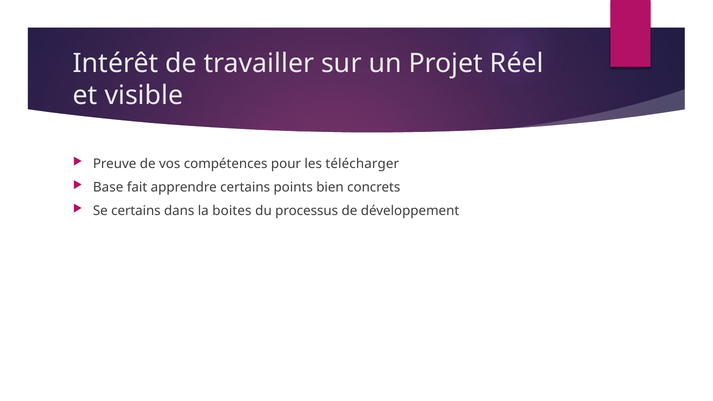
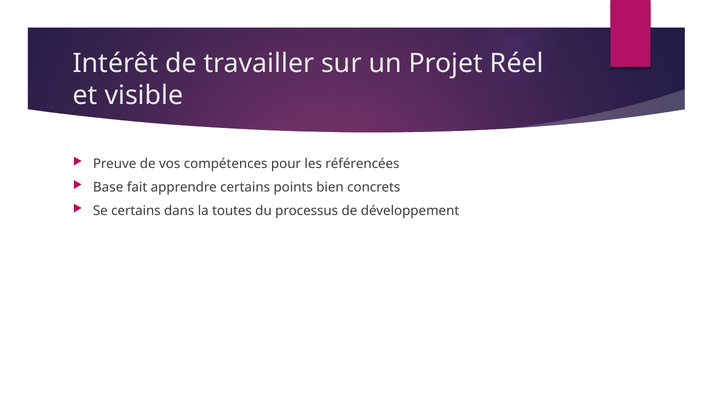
télécharger: télécharger -> référencées (362, 164)
boites: boites -> toutes (232, 211)
